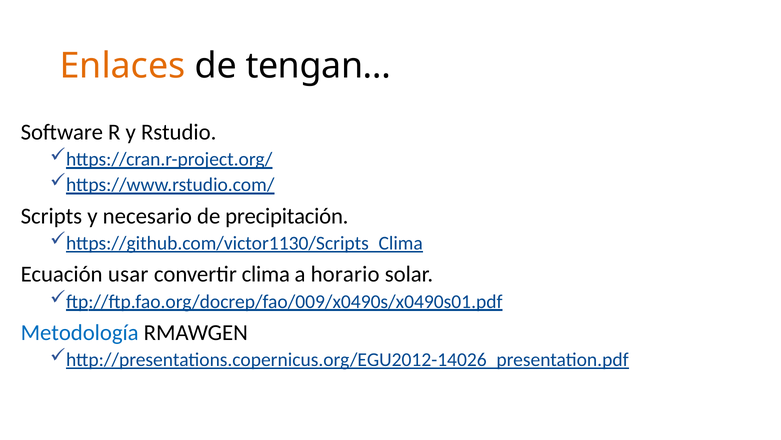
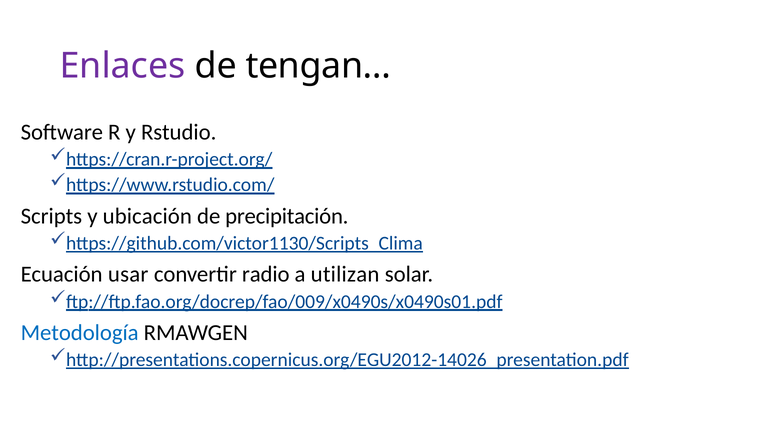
Enlaces colour: orange -> purple (122, 66)
necesario: necesario -> ubicación (147, 216)
clima: clima -> radio (266, 274)
horario: horario -> utilizan (345, 274)
